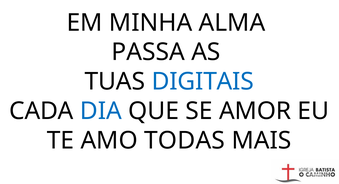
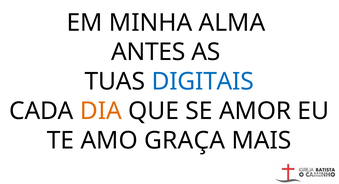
PASSA: PASSA -> ANTES (148, 52)
DIA colour: blue -> orange (101, 111)
TODAS: TODAS -> GRAÇA (185, 141)
